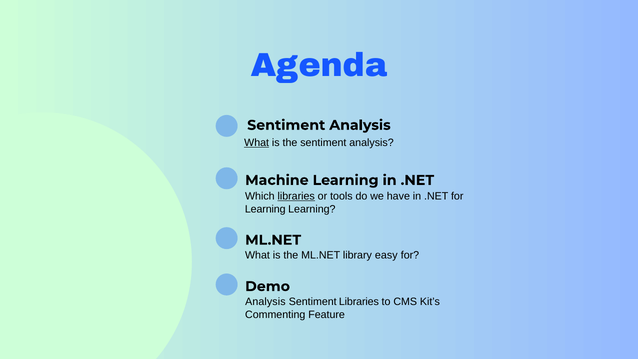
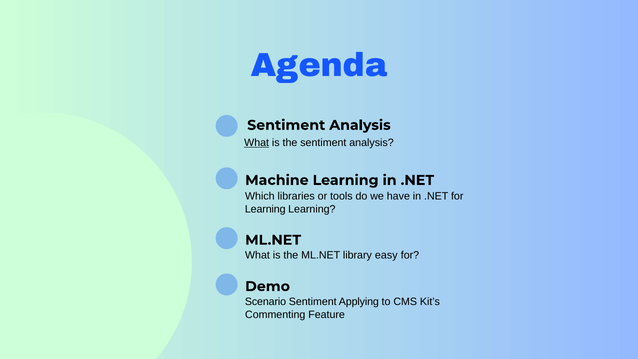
libraries underline: present -> none (296, 196)
Analysis: Analysis -> Scenario (266, 302)
Sentiment Libraries: Libraries -> Applying (359, 302)
